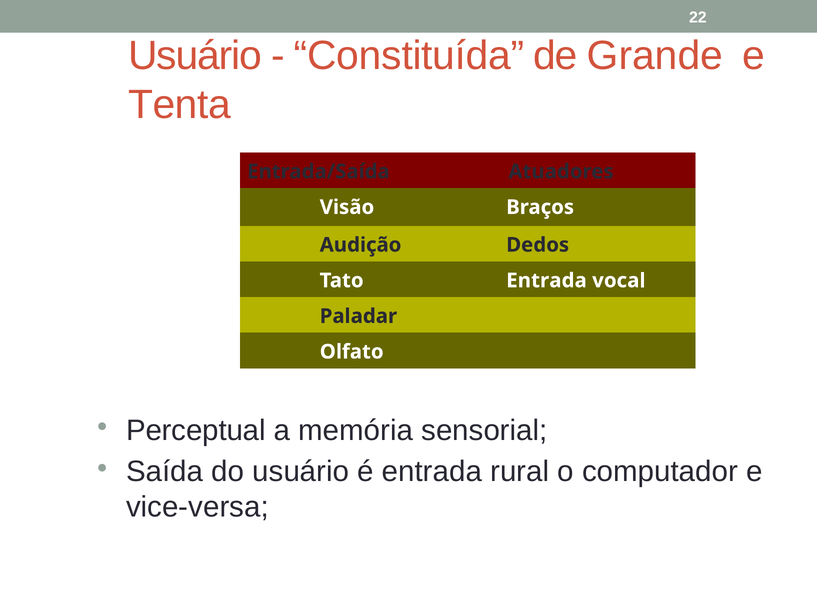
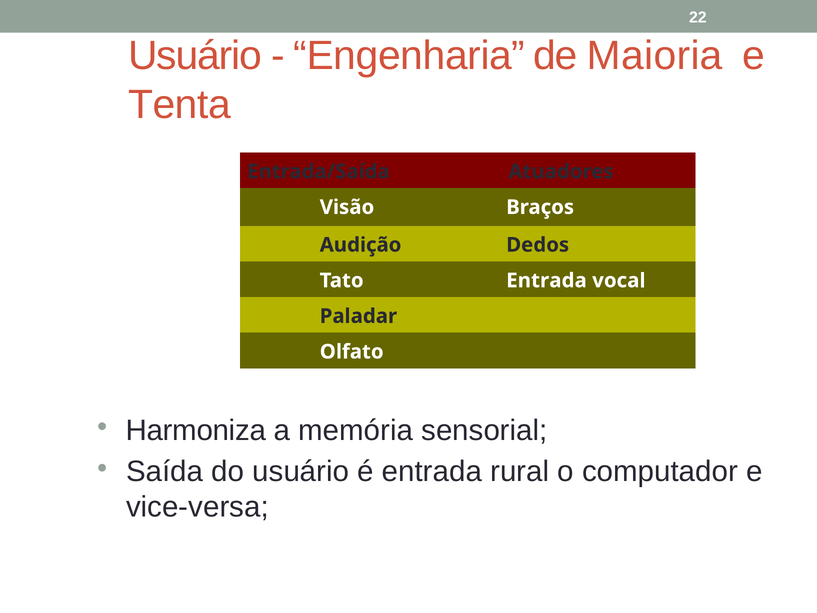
Constituída: Constituída -> Engenharia (409, 56)
Grande: Grande -> Maioria (655, 56)
Perceptual: Perceptual -> Harmoniza (196, 430)
